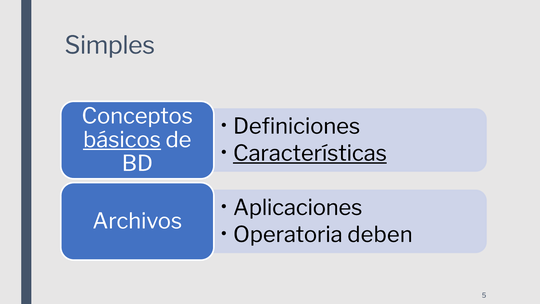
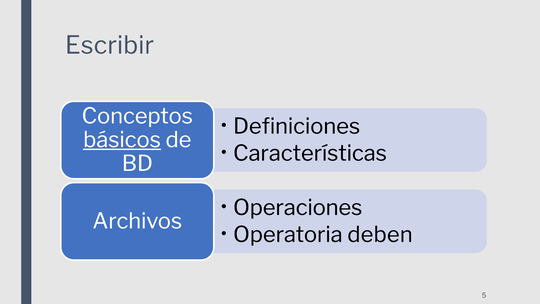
Simples: Simples -> Escribir (110, 45)
Características underline: present -> none (310, 153)
Aplicaciones: Aplicaciones -> Operaciones (298, 208)
